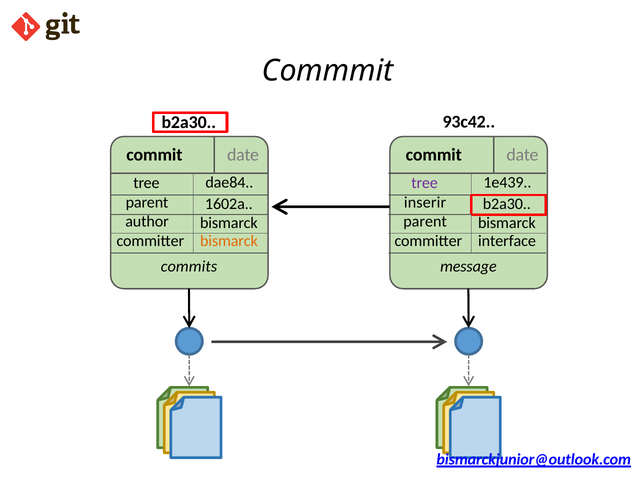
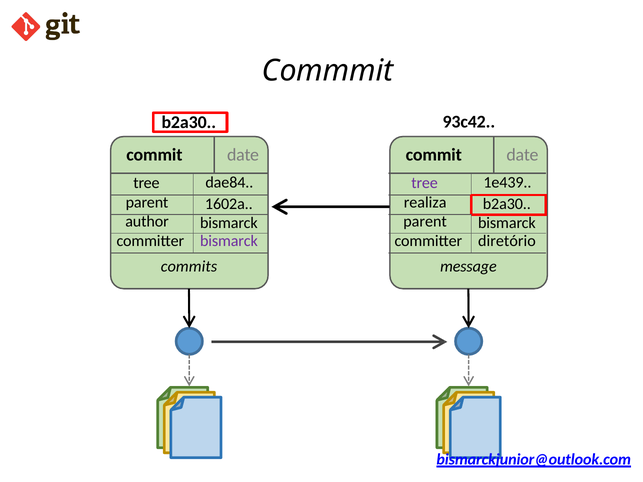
inserir: inserir -> realiza (425, 203)
bismarck colour: orange -> purple (229, 241)
interface: interface -> diretório (507, 241)
